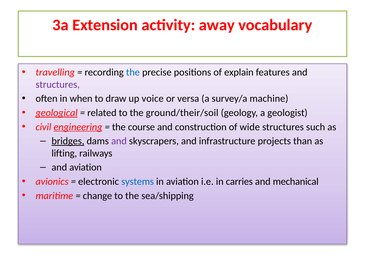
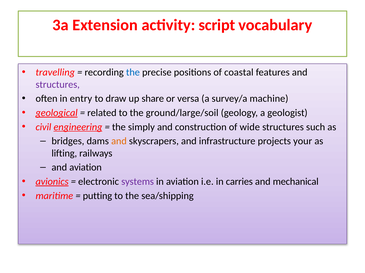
away: away -> script (217, 25)
explain: explain -> coastal (239, 72)
when: when -> entry (81, 99)
voice: voice -> share (153, 99)
ground/their/soil: ground/their/soil -> ground/large/soil (182, 113)
course: course -> simply (141, 127)
bridges underline: present -> none (68, 141)
and colour: purple -> orange (119, 141)
than: than -> your (303, 141)
avionics underline: none -> present (52, 182)
systems colour: blue -> purple (138, 182)
change: change -> putting (97, 196)
